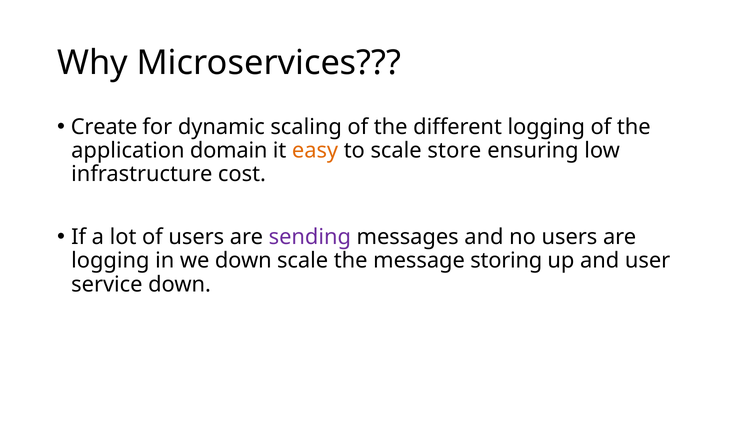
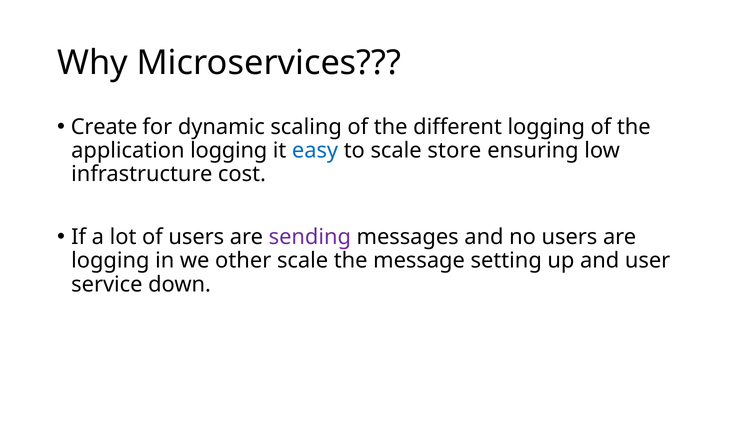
application domain: domain -> logging (229, 150)
easy colour: orange -> blue (315, 150)
we down: down -> other (243, 261)
storing: storing -> setting (506, 261)
